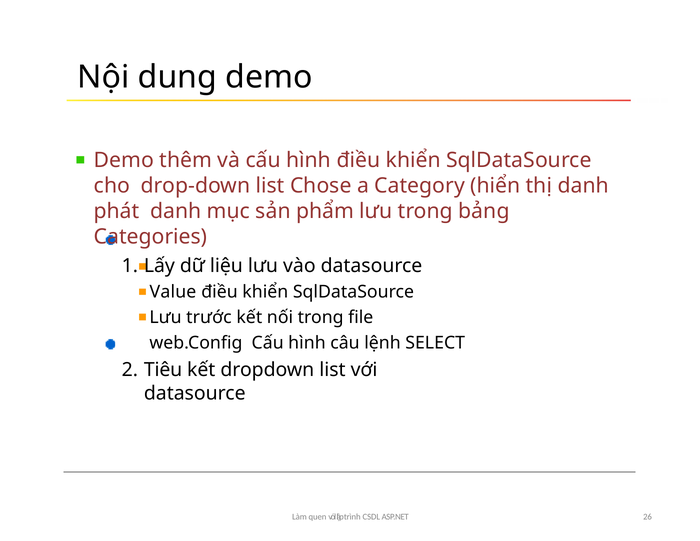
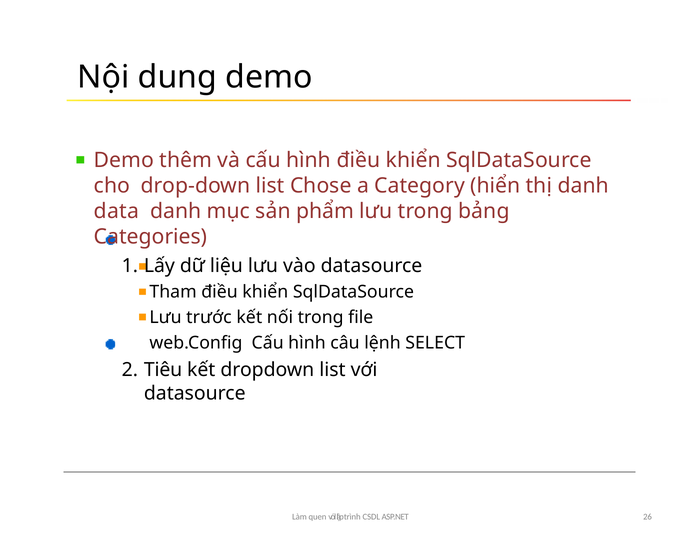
phát: phát -> data (116, 211)
Value: Value -> Tham (173, 292)
